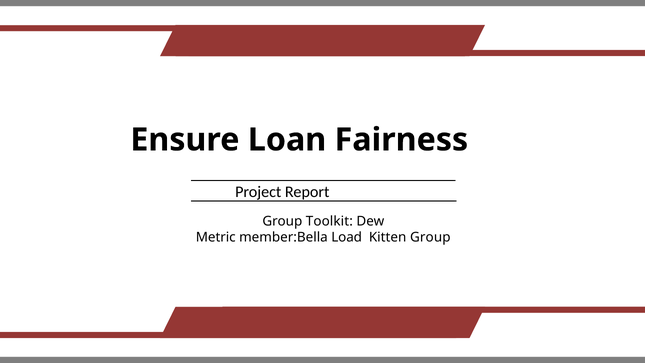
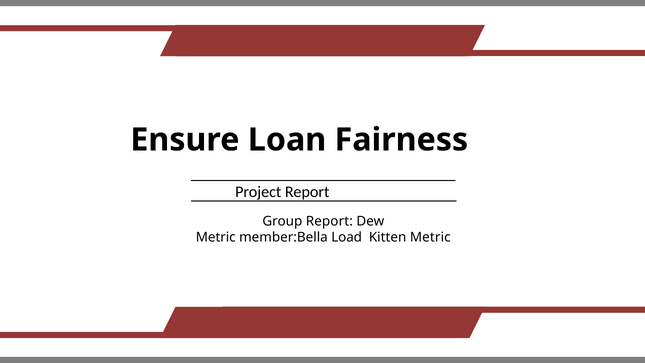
Group Toolkit: Toolkit -> Report (329, 221)
Kitten Group: Group -> Metric (430, 237)
